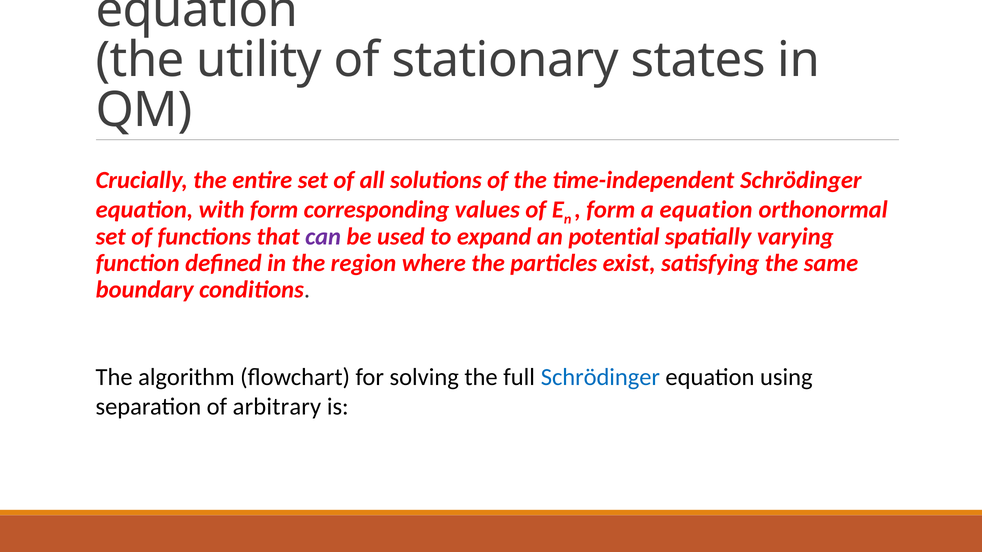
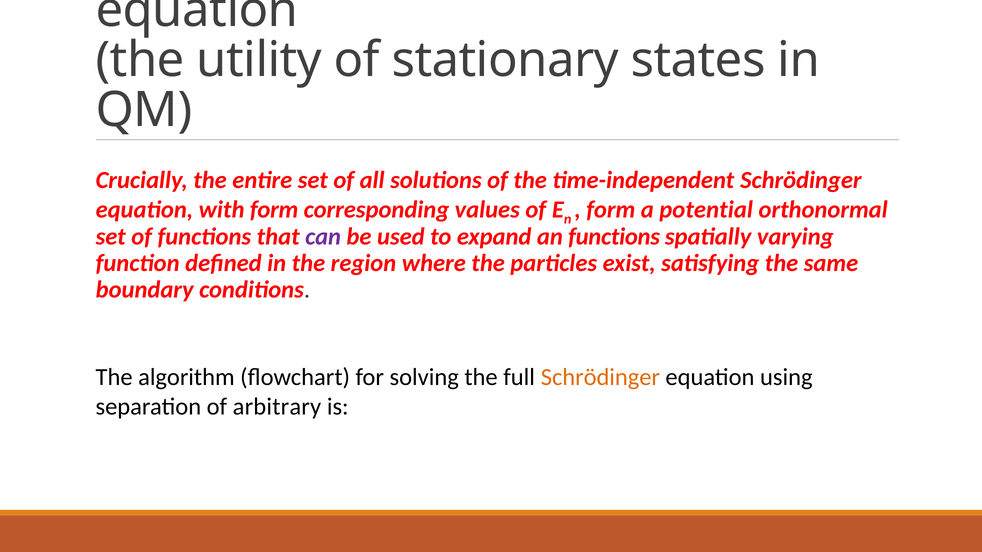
a equation: equation -> potential (706, 210)
an potential: potential -> functions (614, 237)
Schrödinger colour: blue -> orange (600, 377)
